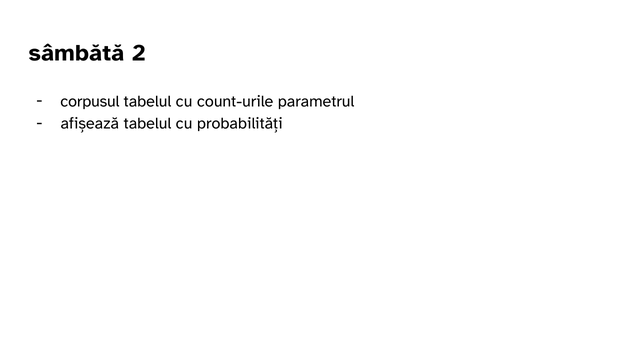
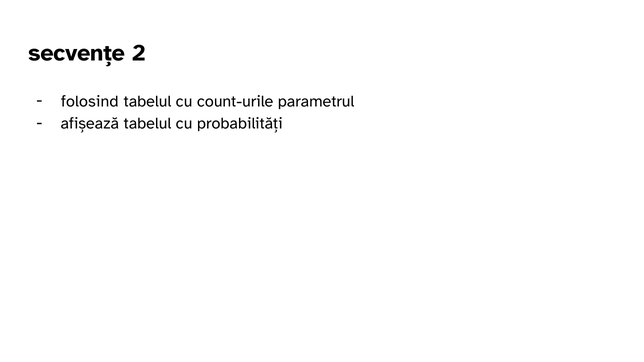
sâmbătă: sâmbătă -> secvențe (77, 53)
corpusul: corpusul -> folosind (90, 101)
